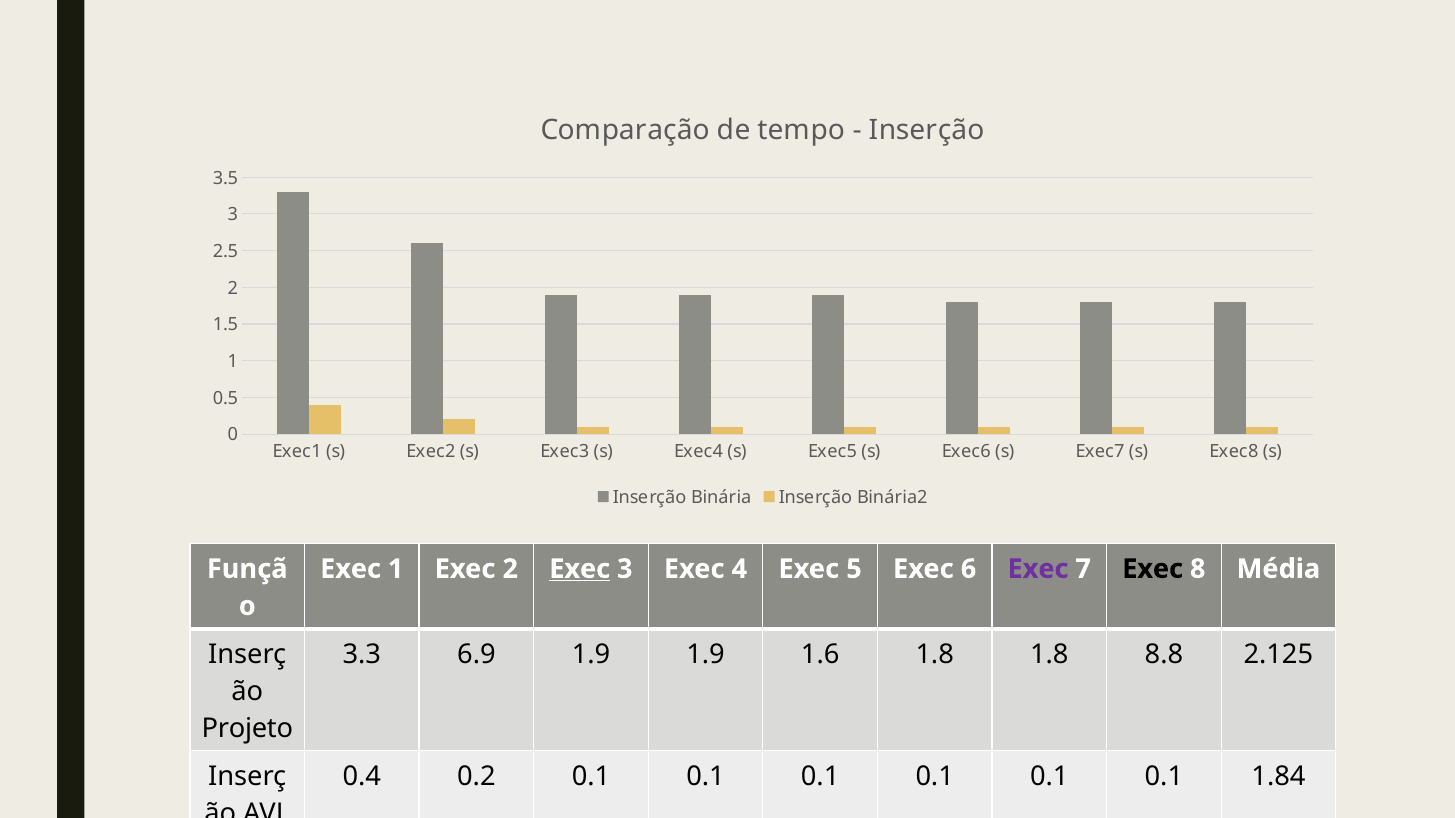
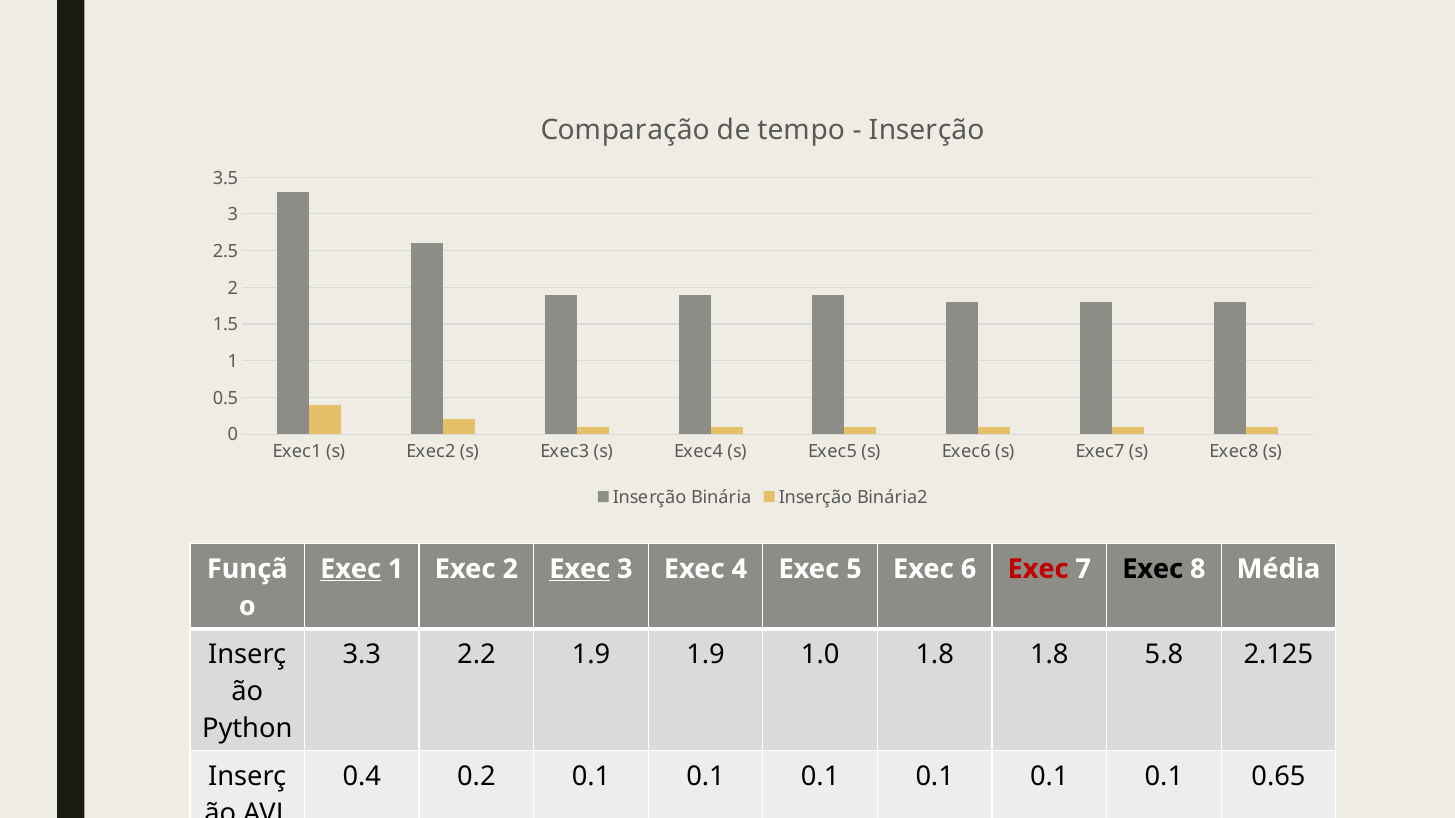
Exec underline: none -> present (351, 569)
Exec colour: purple -> red (1038, 569)
6.9: 6.9 -> 2.2 (476, 654)
1.6: 1.6 -> 1.0 (820, 654)
8.8: 8.8 -> 5.8 (1164, 654)
Projeto: Projeto -> Python (247, 729)
1.84: 1.84 -> 0.65 (1278, 777)
